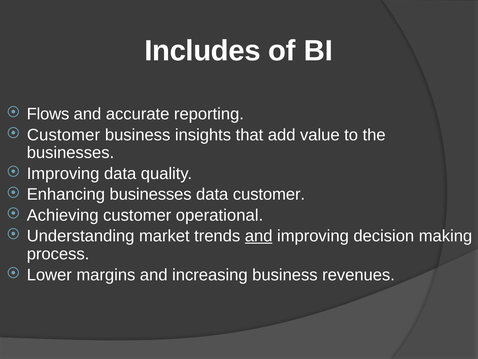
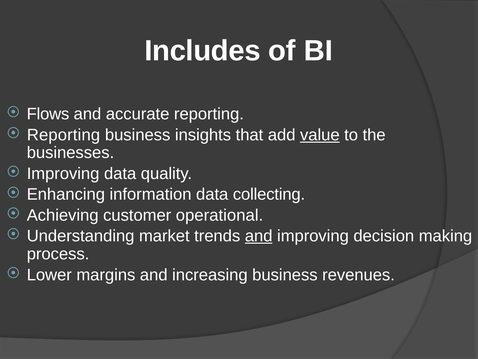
Customer: Customer -> Reporting (64, 135)
value underline: none -> present (320, 135)
Enhancing businesses: businesses -> information (151, 194)
data customer: customer -> collecting (269, 194)
